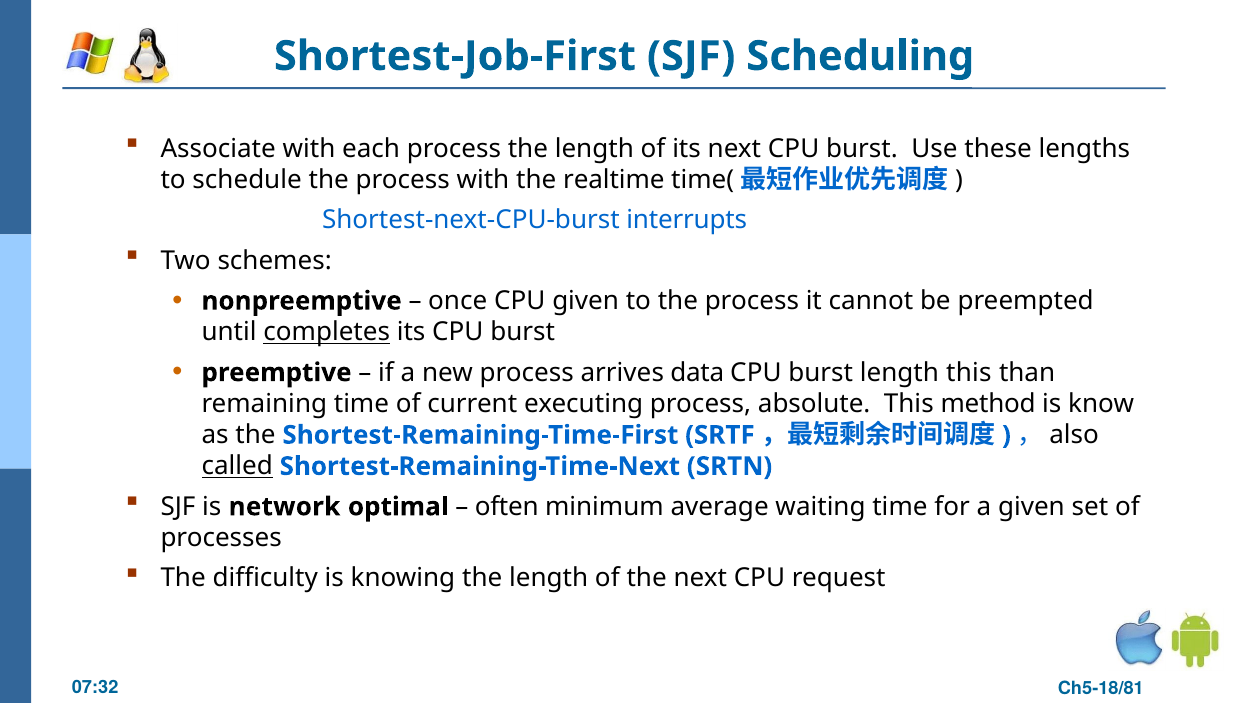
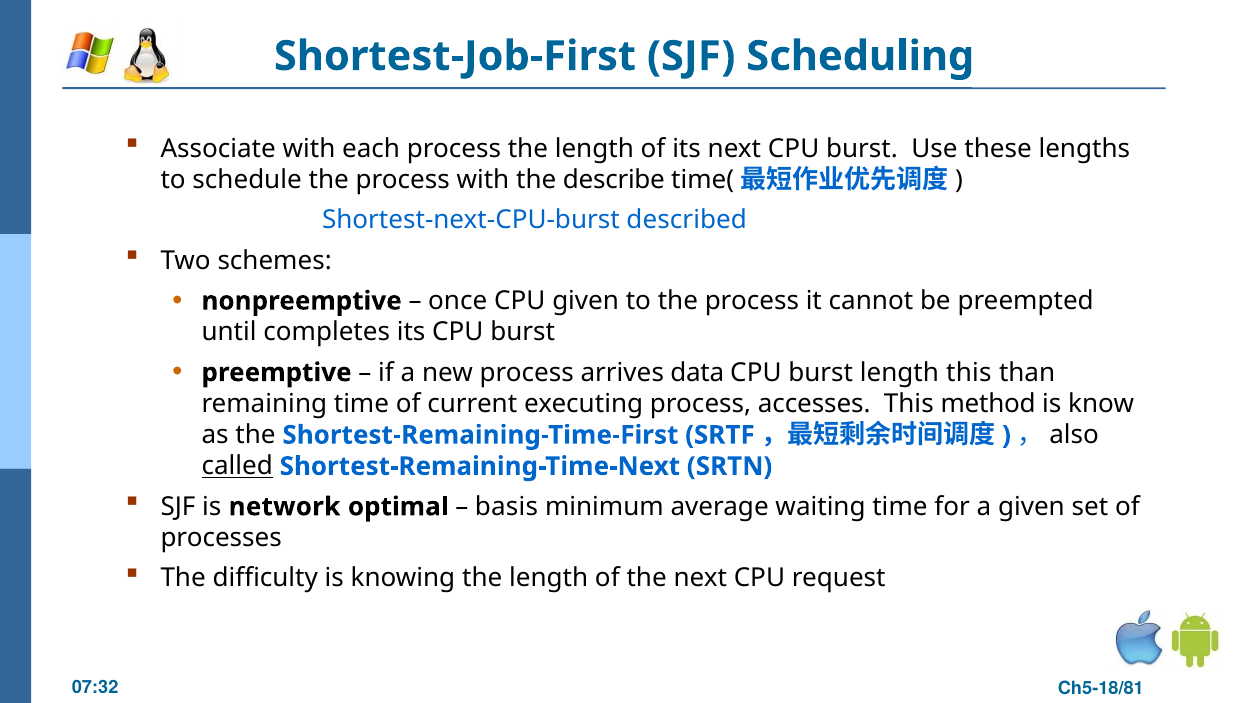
realtime: realtime -> describe (614, 180)
interrupts: interrupts -> described (687, 220)
completes underline: present -> none (327, 332)
absolute: absolute -> accesses (814, 404)
often: often -> basis (506, 506)
